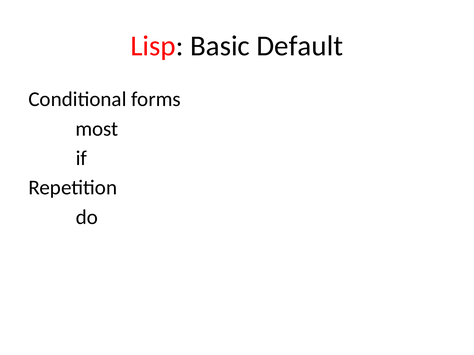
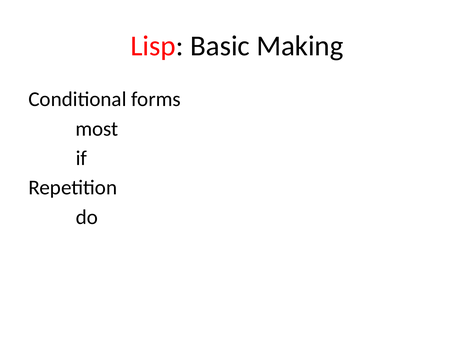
Default: Default -> Making (300, 46)
